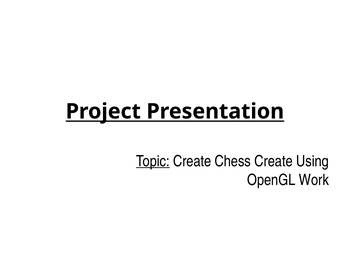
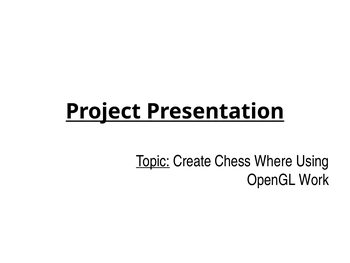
Chess Create: Create -> Where (273, 161)
